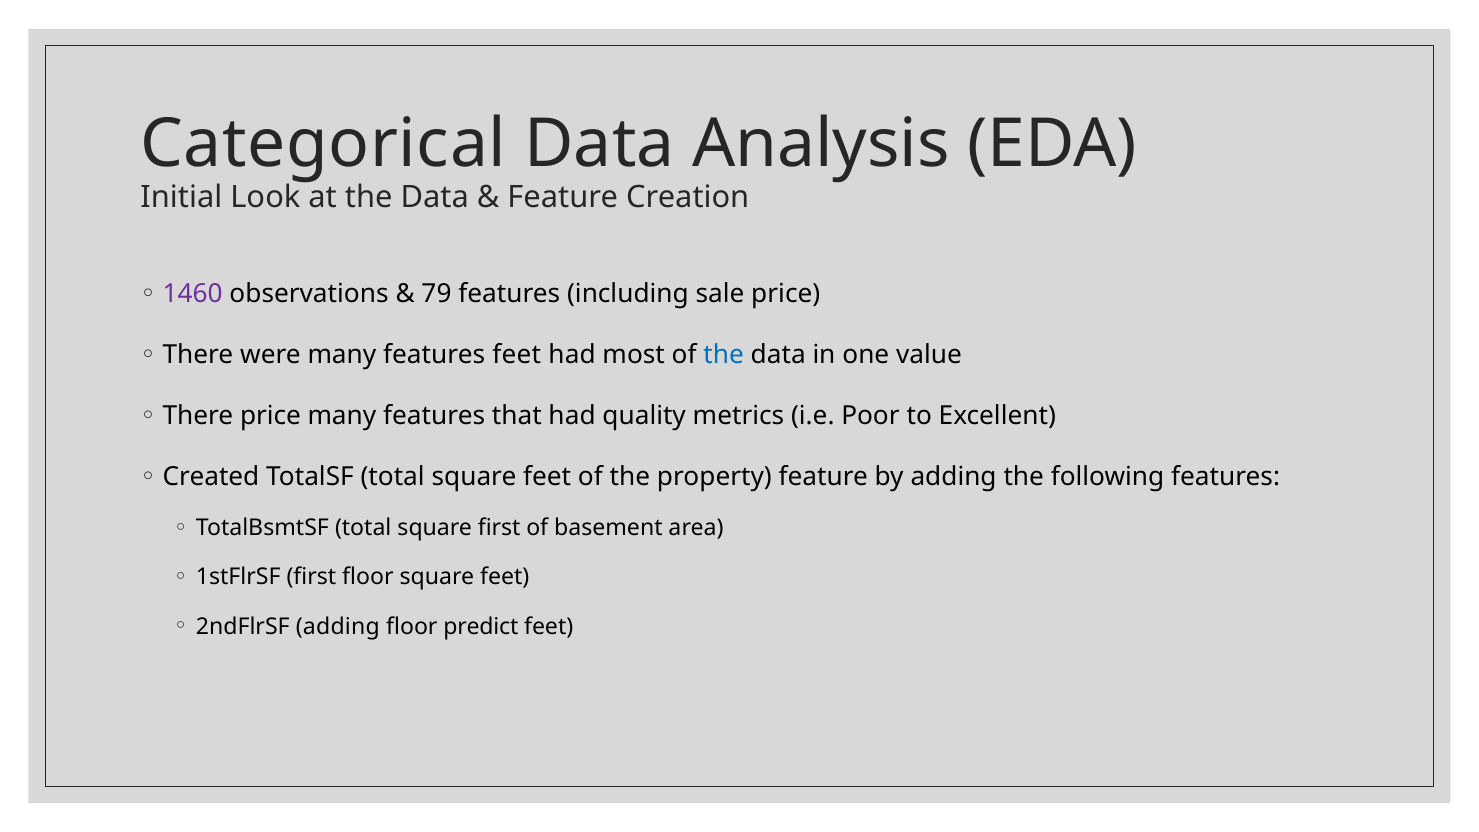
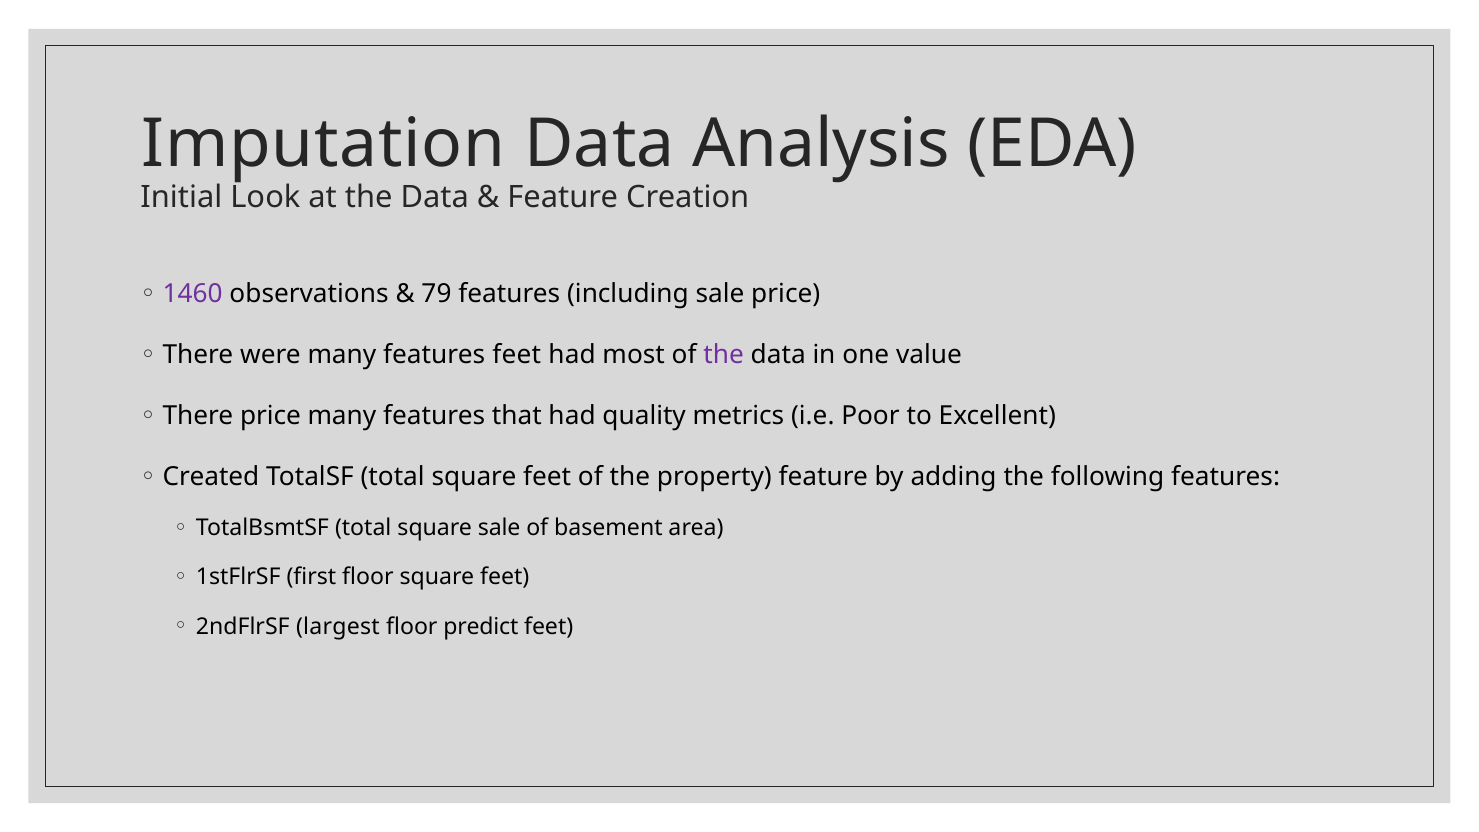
Categorical: Categorical -> Imputation (323, 144)
the colour: blue -> purple (724, 355)
square first: first -> sale (499, 528)
2ndFlrSF adding: adding -> largest (338, 627)
